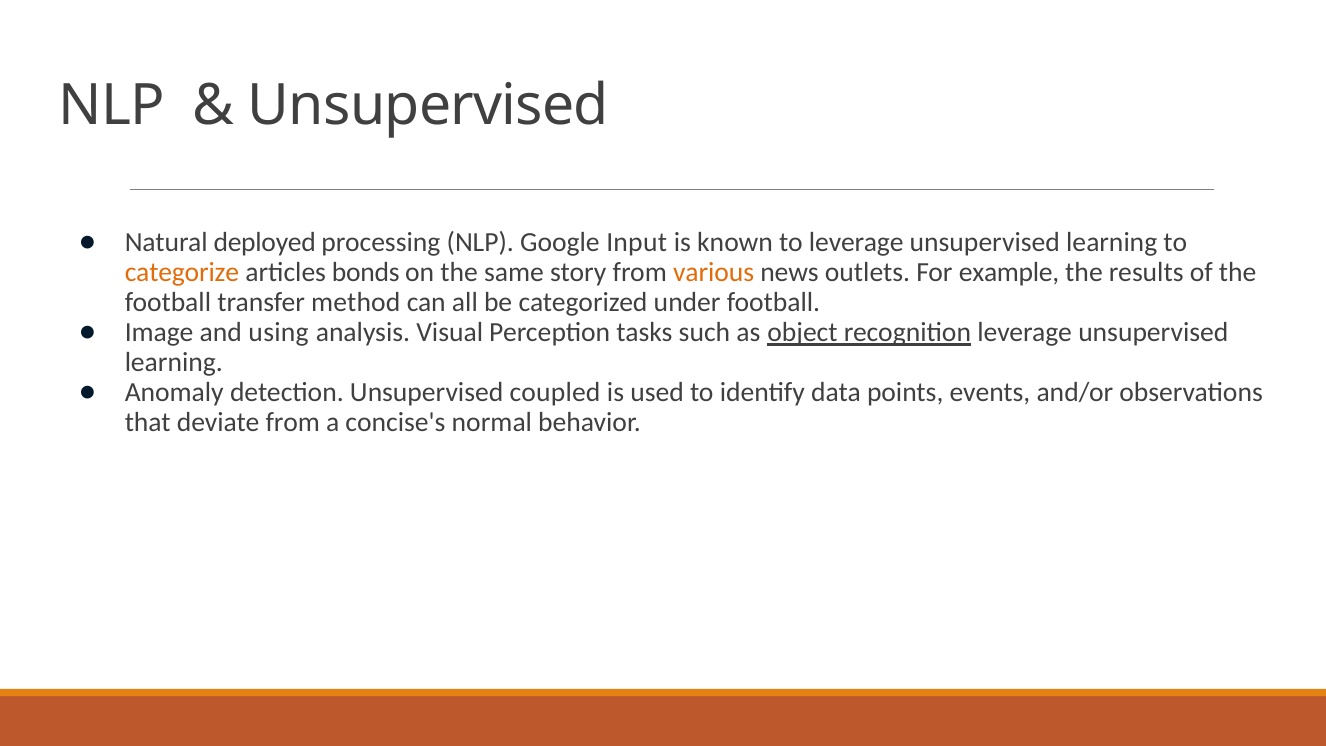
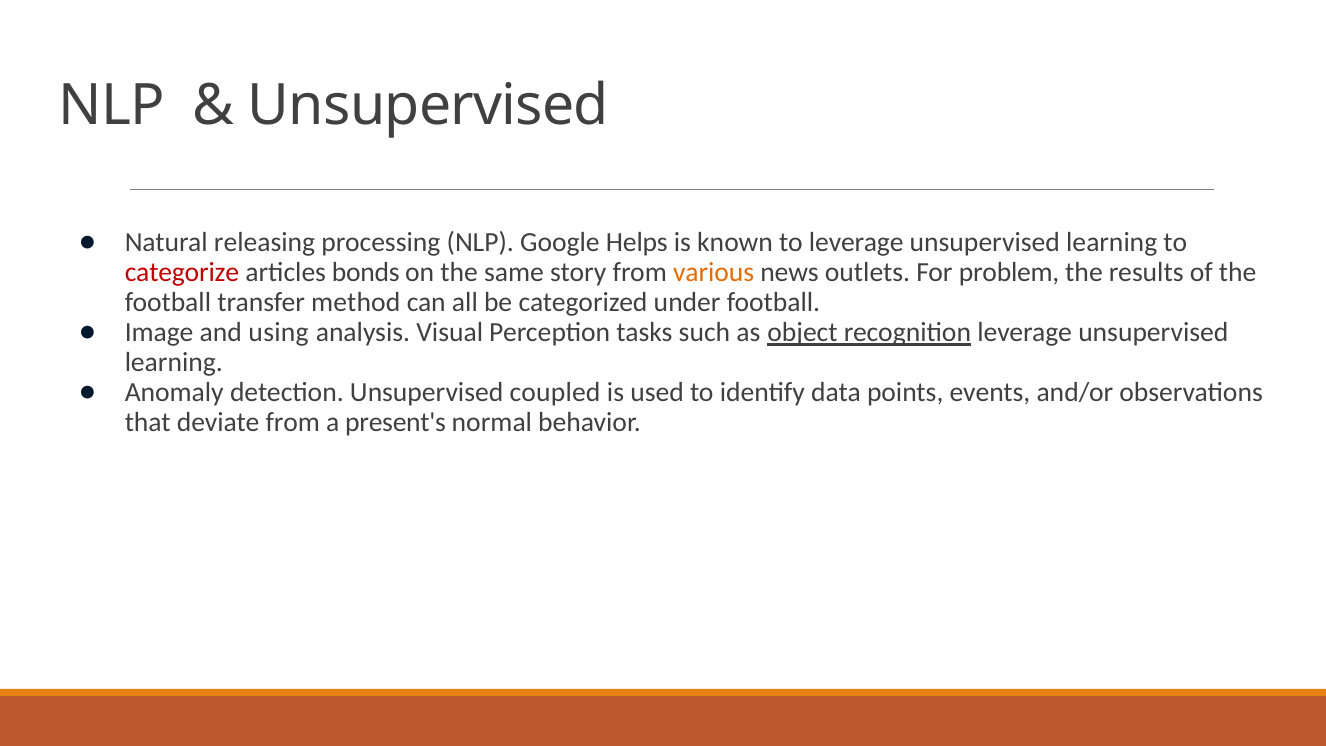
deployed: deployed -> releasing (265, 243)
Input: Input -> Helps (637, 243)
categorize colour: orange -> red (182, 272)
example: example -> problem (1009, 272)
concise's: concise's -> present's (396, 422)
